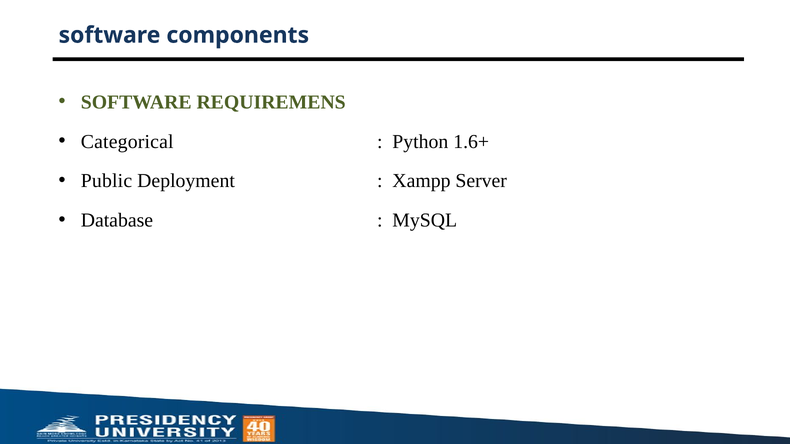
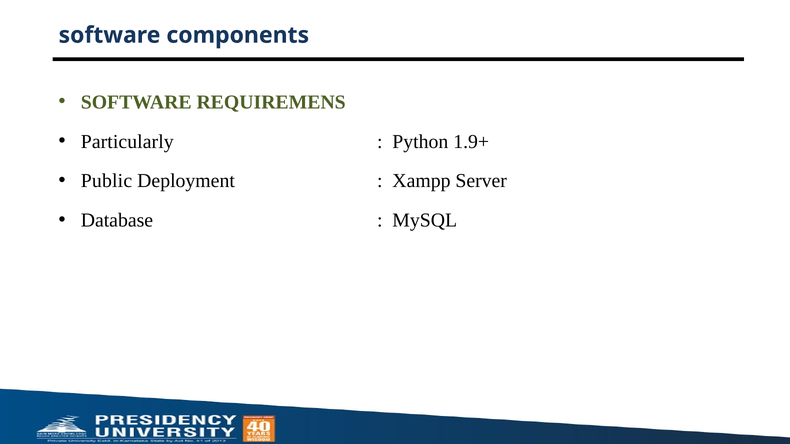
Categorical: Categorical -> Particularly (127, 142)
1.6+: 1.6+ -> 1.9+ (471, 142)
